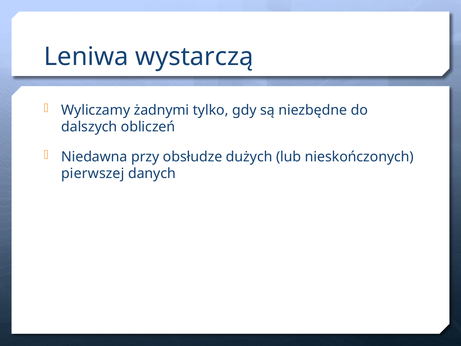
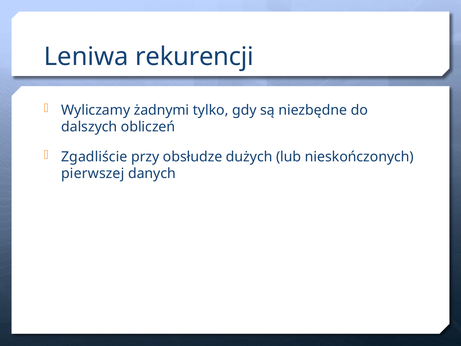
wystarczą: wystarczą -> rekurencji (195, 57)
Niedawna: Niedawna -> Zgadliście (94, 157)
